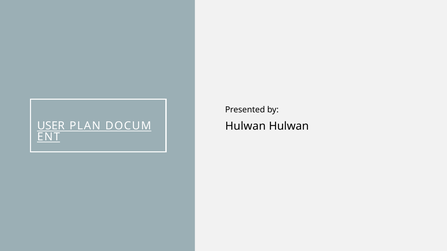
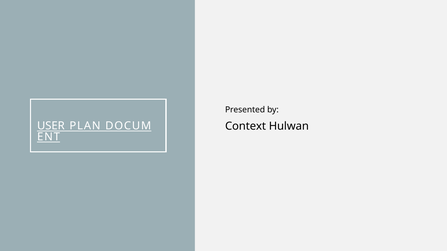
Hulwan: Hulwan -> Context (246, 127)
